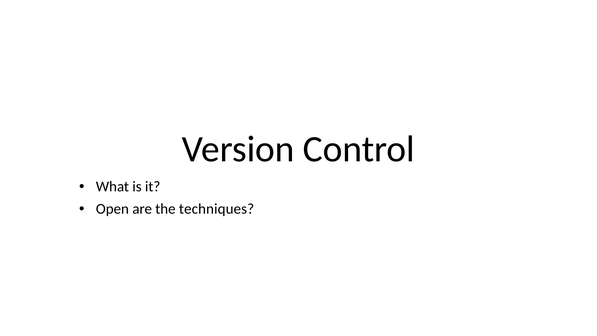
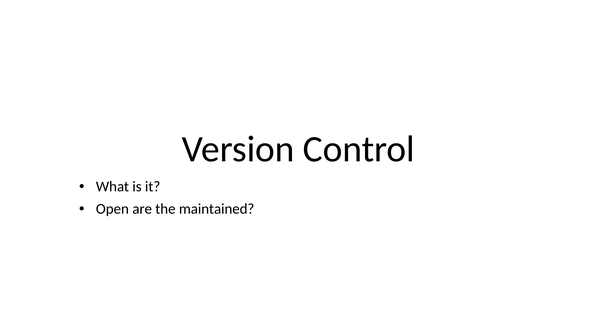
techniques: techniques -> maintained (217, 209)
